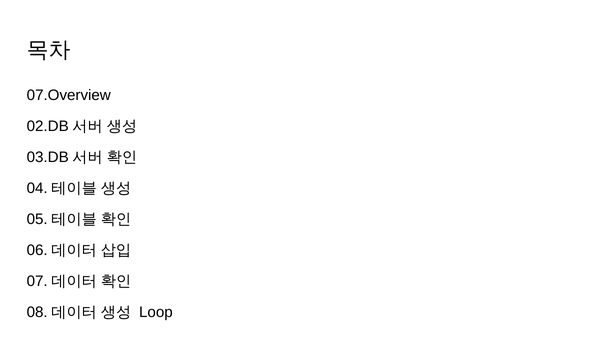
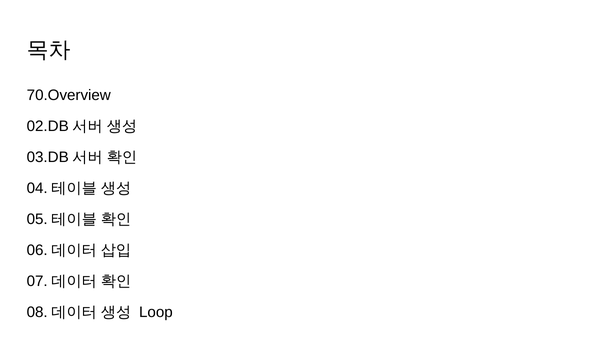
07.Overview: 07.Overview -> 70.Overview (69, 95)
